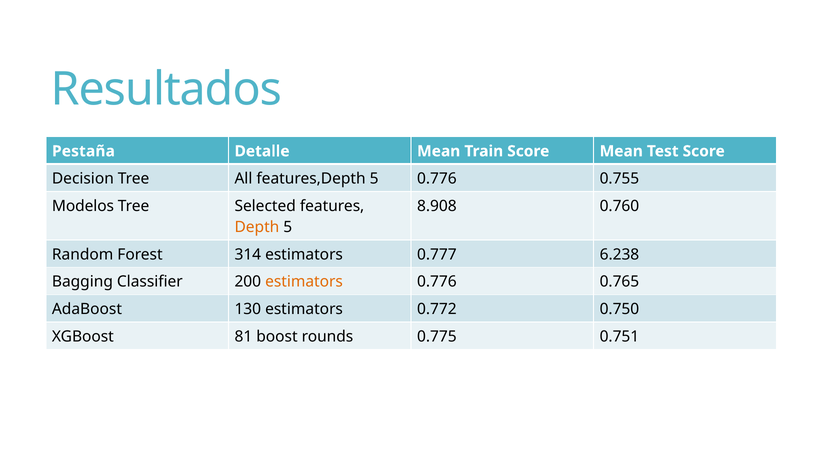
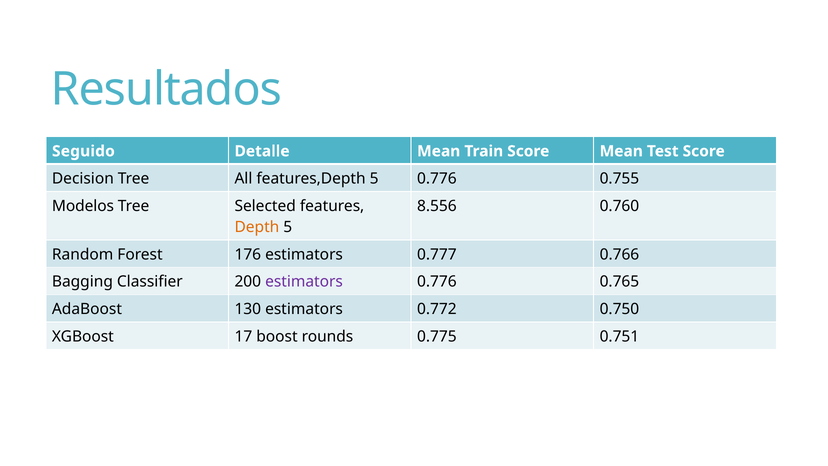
Pestaña: Pestaña -> Seguido (83, 151)
8.908: 8.908 -> 8.556 (437, 206)
314: 314 -> 176 (248, 254)
6.238: 6.238 -> 0.766 (619, 254)
estimators colour: orange -> purple (304, 282)
81: 81 -> 17 (243, 336)
